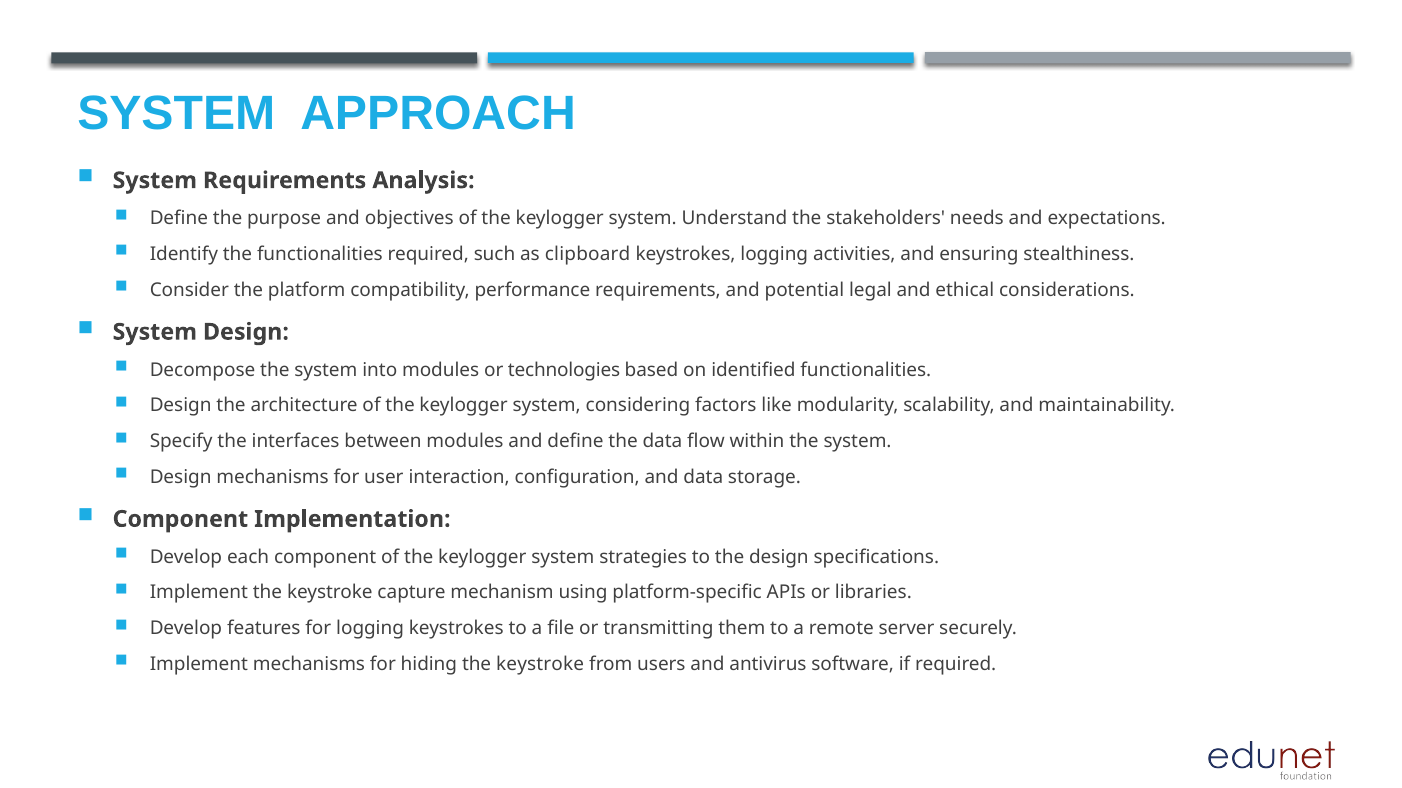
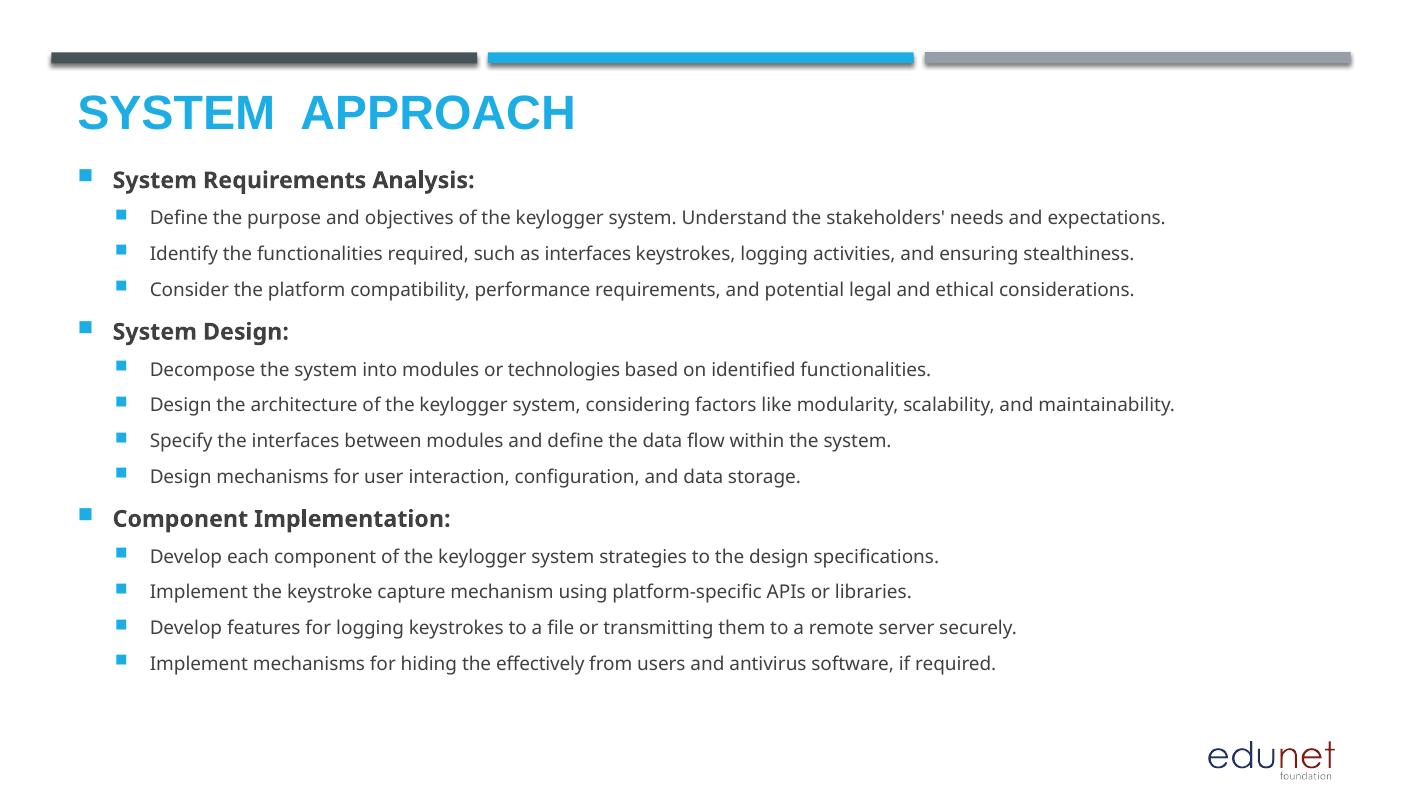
as clipboard: clipboard -> interfaces (588, 254)
hiding the keystroke: keystroke -> effectively (540, 665)
